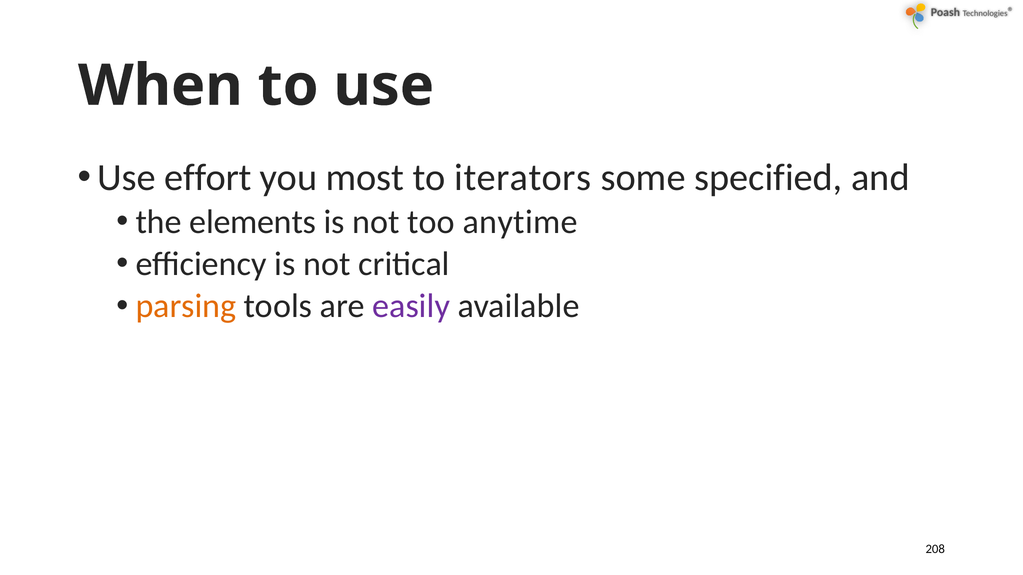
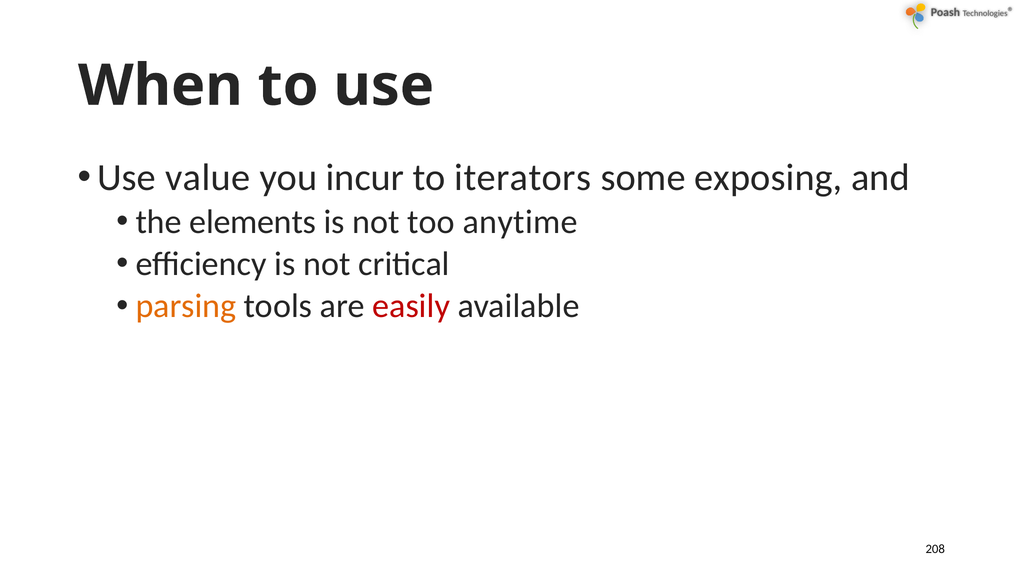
effort: effort -> value (208, 177)
most: most -> incur (365, 177)
specified: specified -> exposing (768, 177)
easily colour: purple -> red (411, 306)
